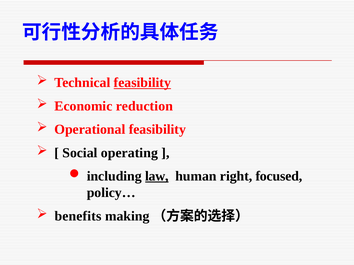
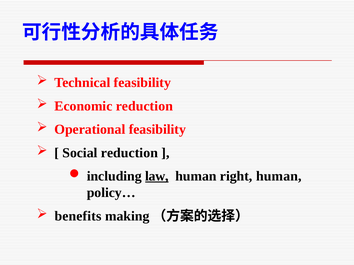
feasibility underline: present -> none (142, 83)
Social operating: operating -> reduction (129, 153)
right focused: focused -> human (279, 176)
